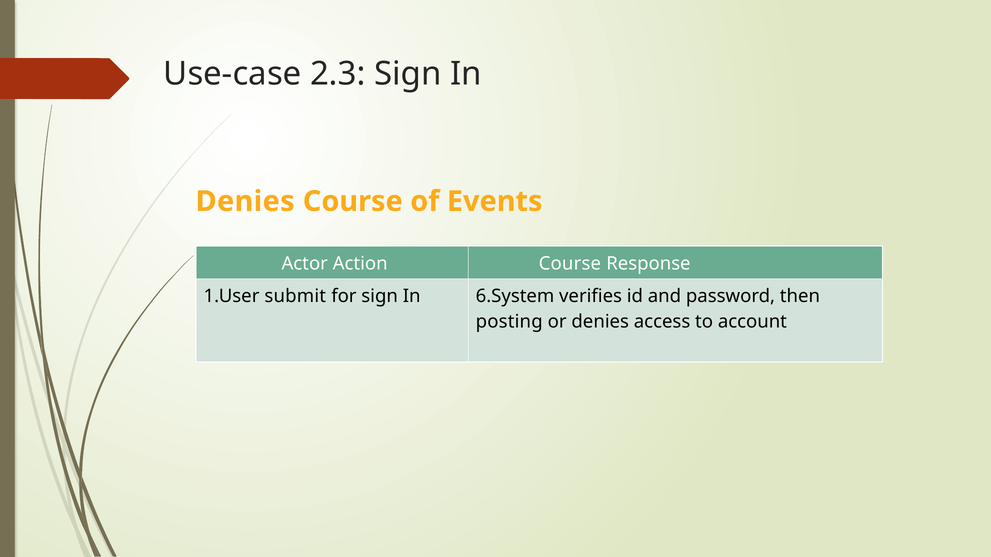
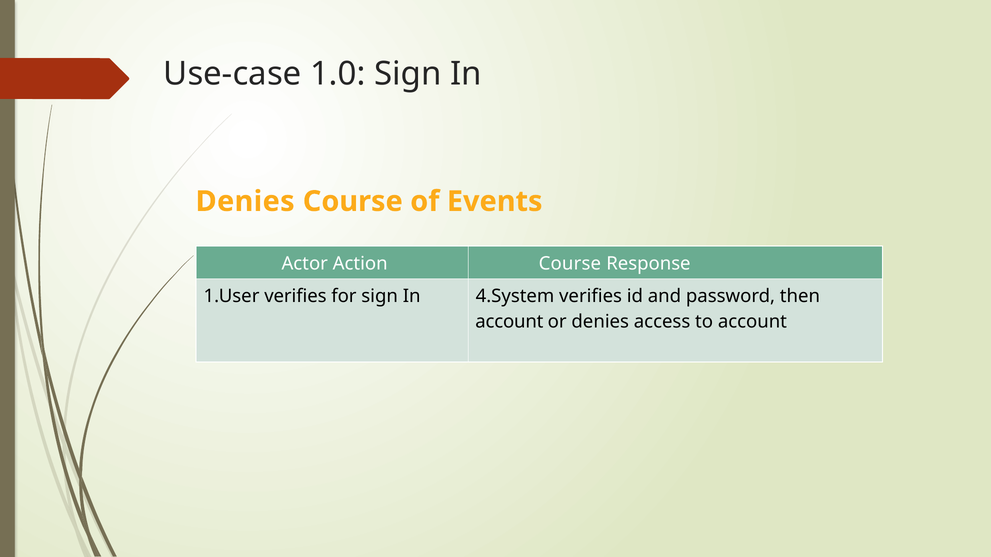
2.3: 2.3 -> 1.0 (338, 74)
1.User submit: submit -> verifies (295, 296)
6.System: 6.System -> 4.System (515, 296)
posting: posting -> account (509, 322)
